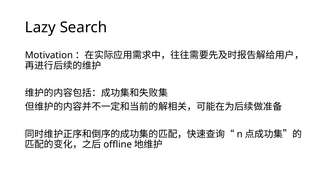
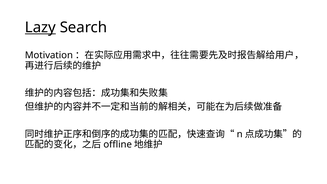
Lazy underline: none -> present (40, 27)
